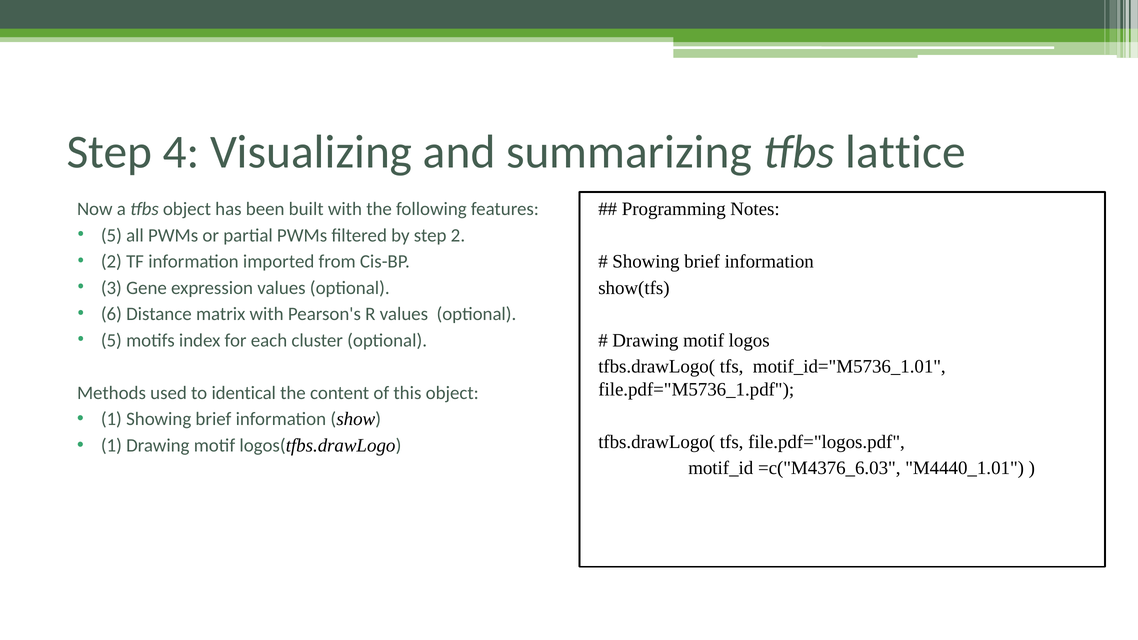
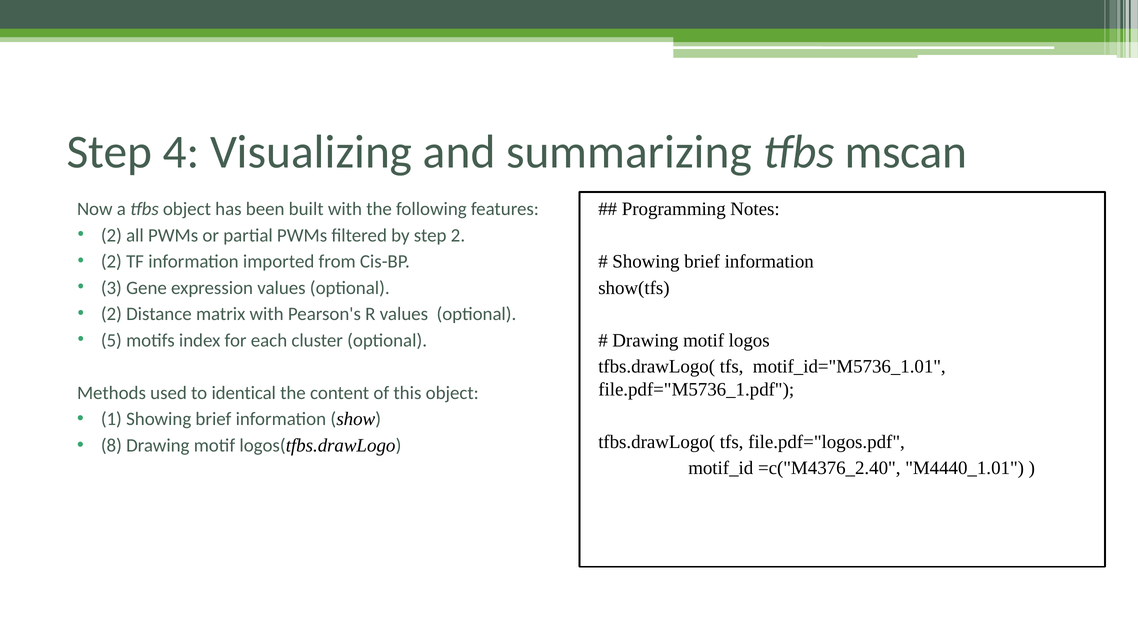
lattice: lattice -> mscan (906, 152)
5: 5 -> 2 (111, 235)
6: 6 -> 2 (111, 314)
1: 1 -> 8 (111, 446)
=c("M4376_6.03: =c("M4376_6.03 -> =c("M4376_2.40 (829, 468)
